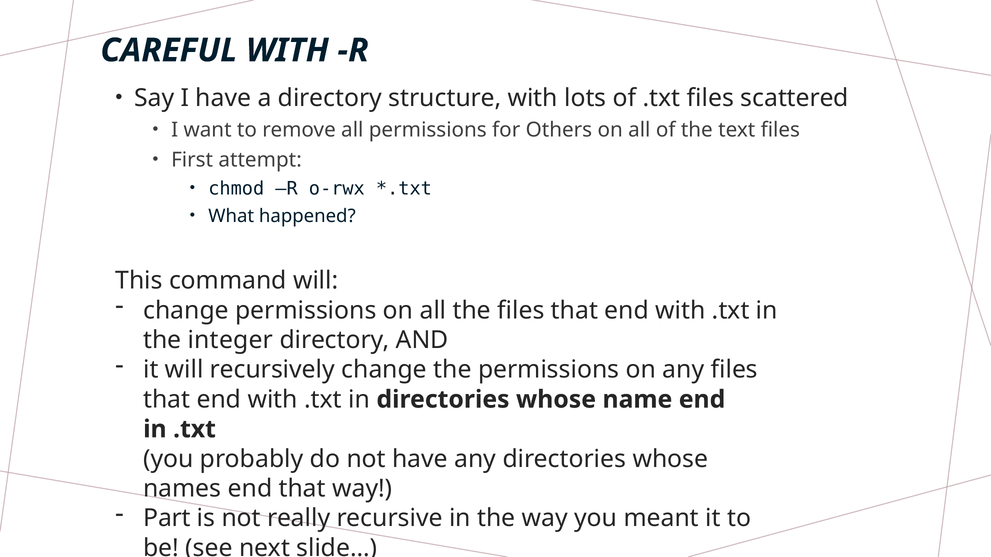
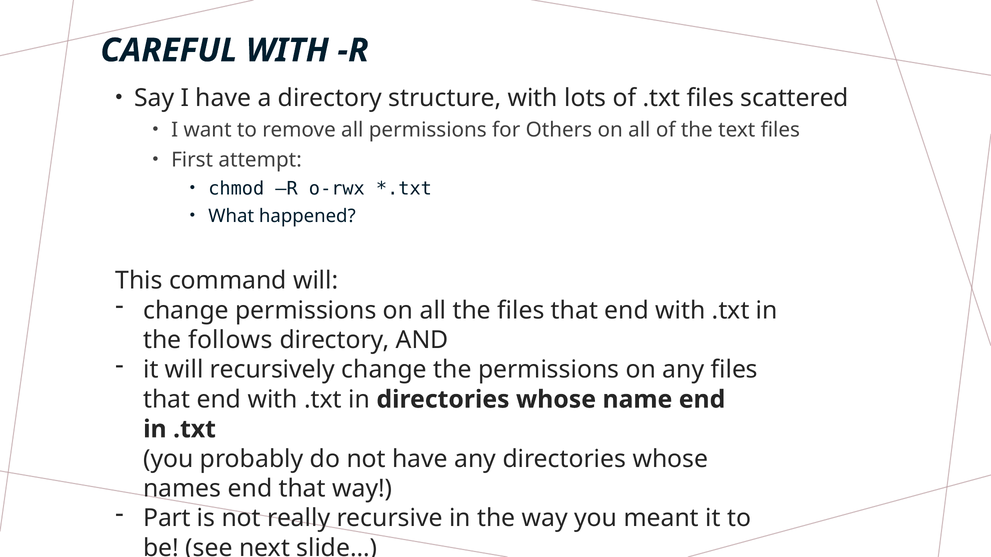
integer: integer -> follows (230, 340)
